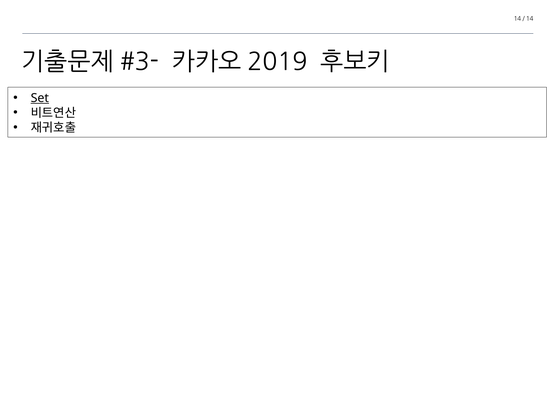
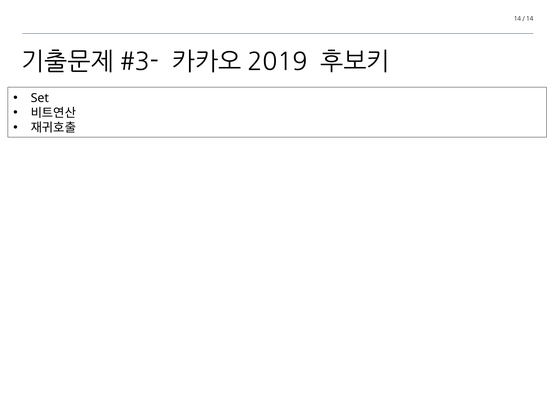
Set underline: present -> none (40, 98)
